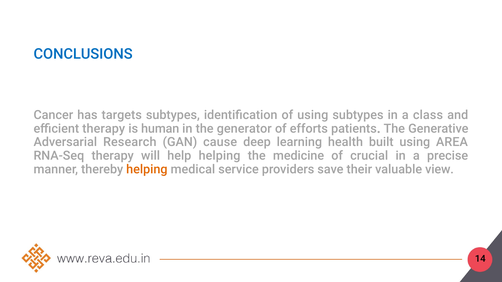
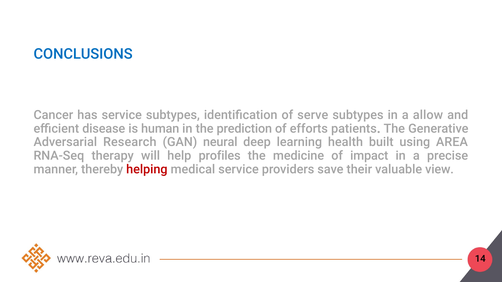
has targets: targets -> service (122, 115)
of using: using -> serve (313, 115)
class: class -> allow (428, 115)
efficient therapy: therapy -> disease (104, 129)
generator: generator -> prediction (244, 129)
cause: cause -> neural (220, 142)
help helping: helping -> profiles (220, 156)
crucial: crucial -> impact (369, 156)
helping colour: orange -> red (147, 169)
